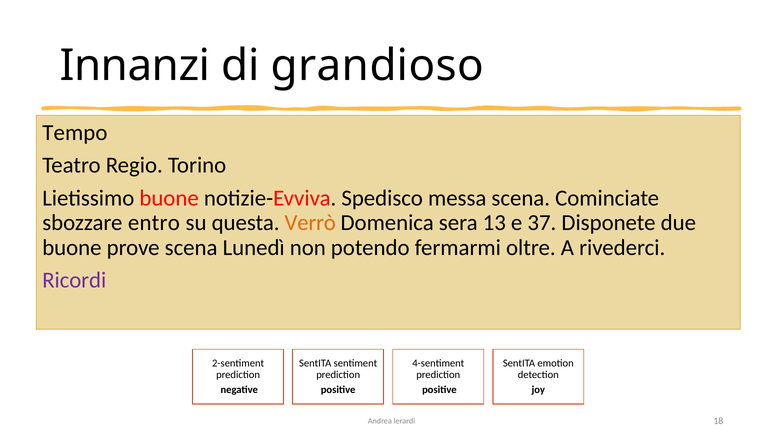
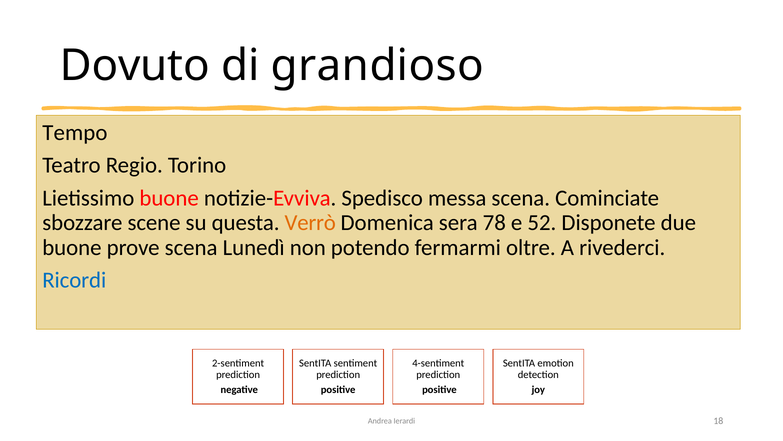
Innanzi: Innanzi -> Dovuto (135, 66)
entro: entro -> scene (154, 223)
13: 13 -> 78 (494, 223)
37: 37 -> 52 (542, 223)
Ricordi colour: purple -> blue (74, 280)
